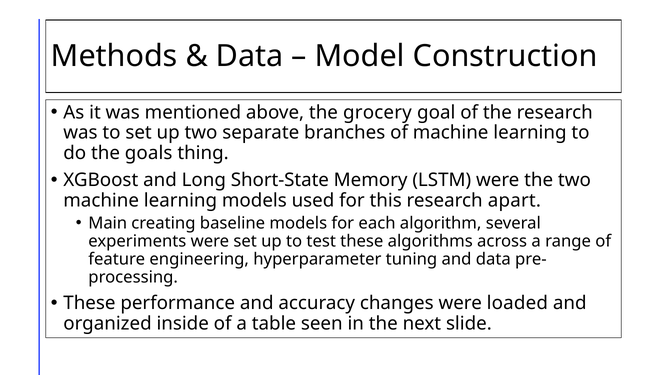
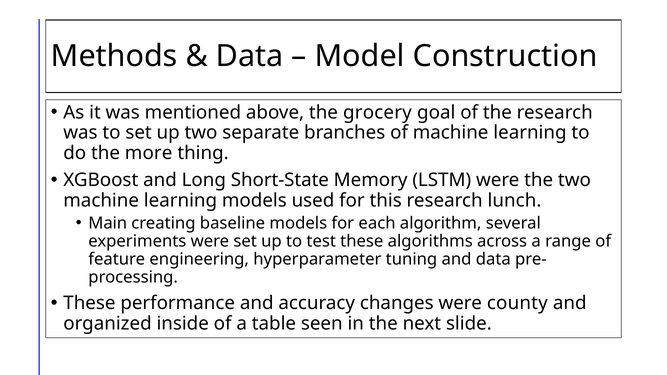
goals: goals -> more (149, 153)
apart: apart -> lunch (514, 201)
loaded: loaded -> county (517, 303)
